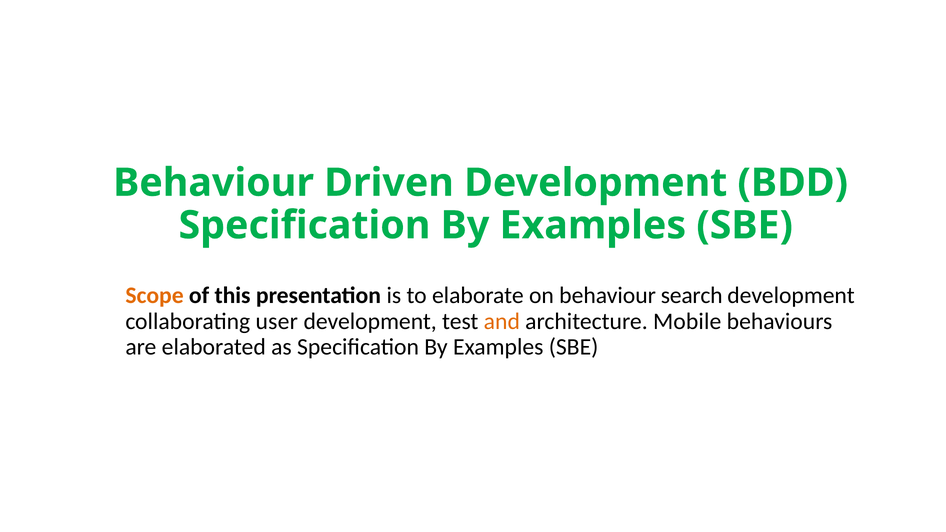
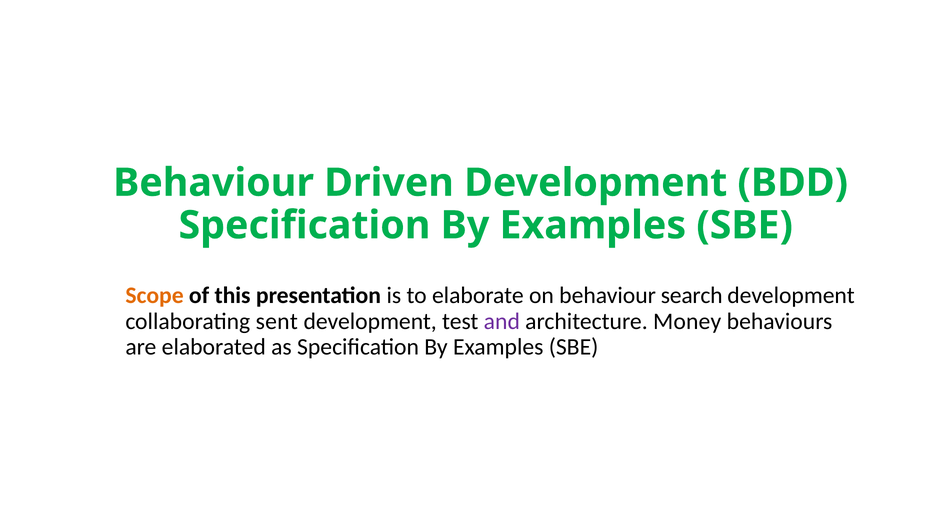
user: user -> sent (277, 321)
and colour: orange -> purple (502, 321)
Mobile: Mobile -> Money (687, 321)
